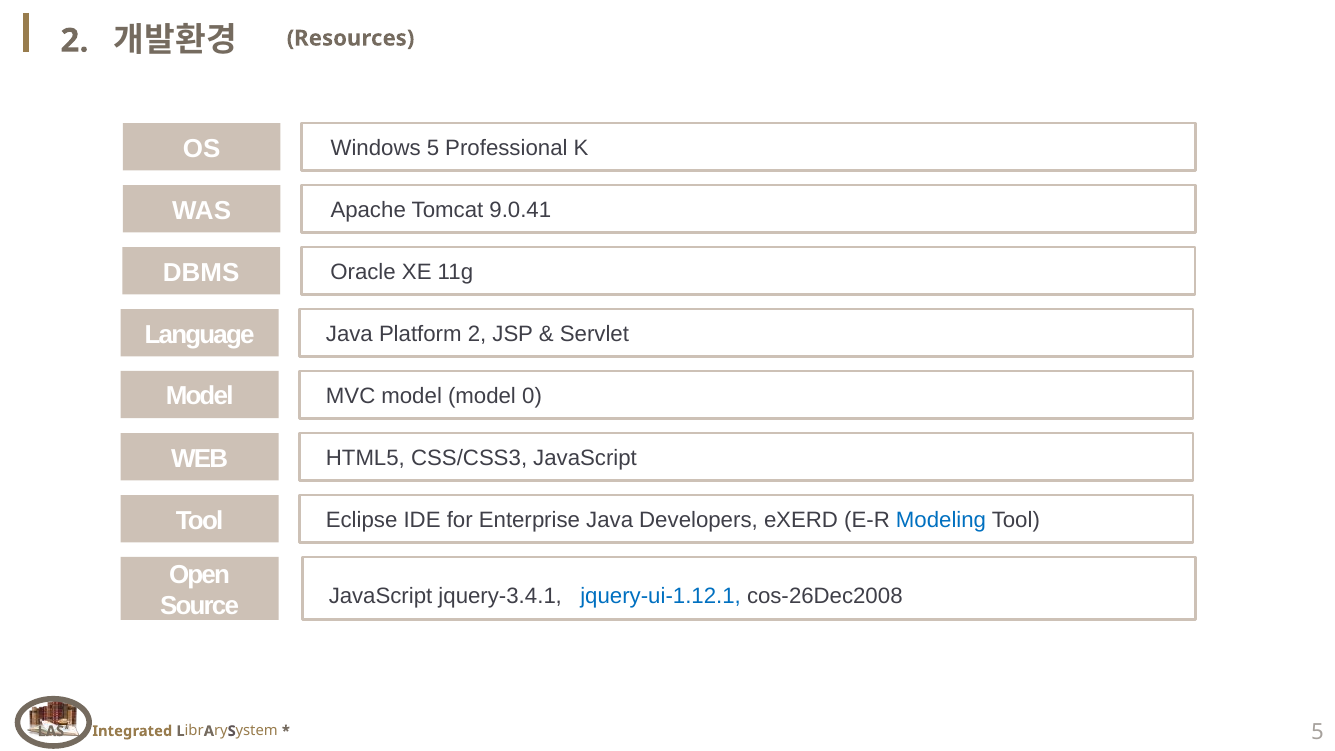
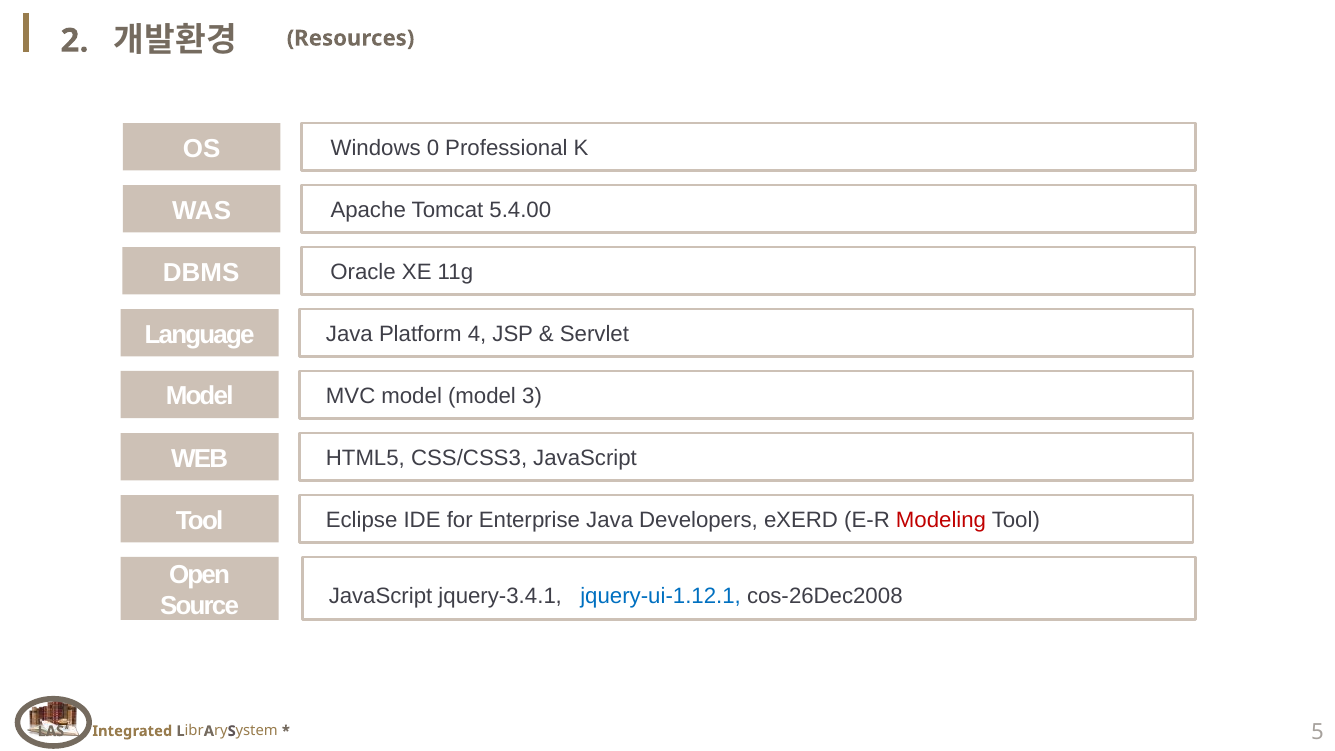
Windows 5: 5 -> 0 (433, 148)
9.0.41: 9.0.41 -> 5.4.00 (520, 210)
Platform 2: 2 -> 4 (477, 334)
0: 0 -> 3 (532, 396)
Modeling colour: blue -> red (941, 520)
